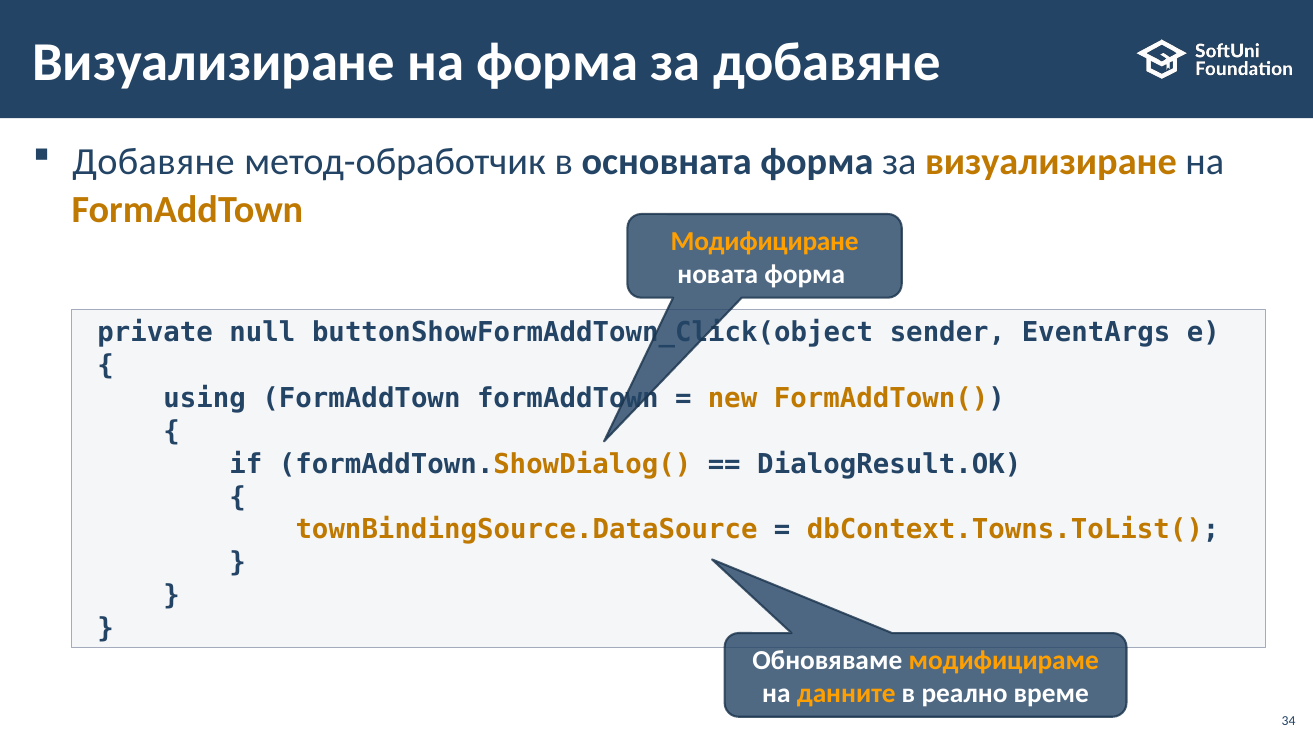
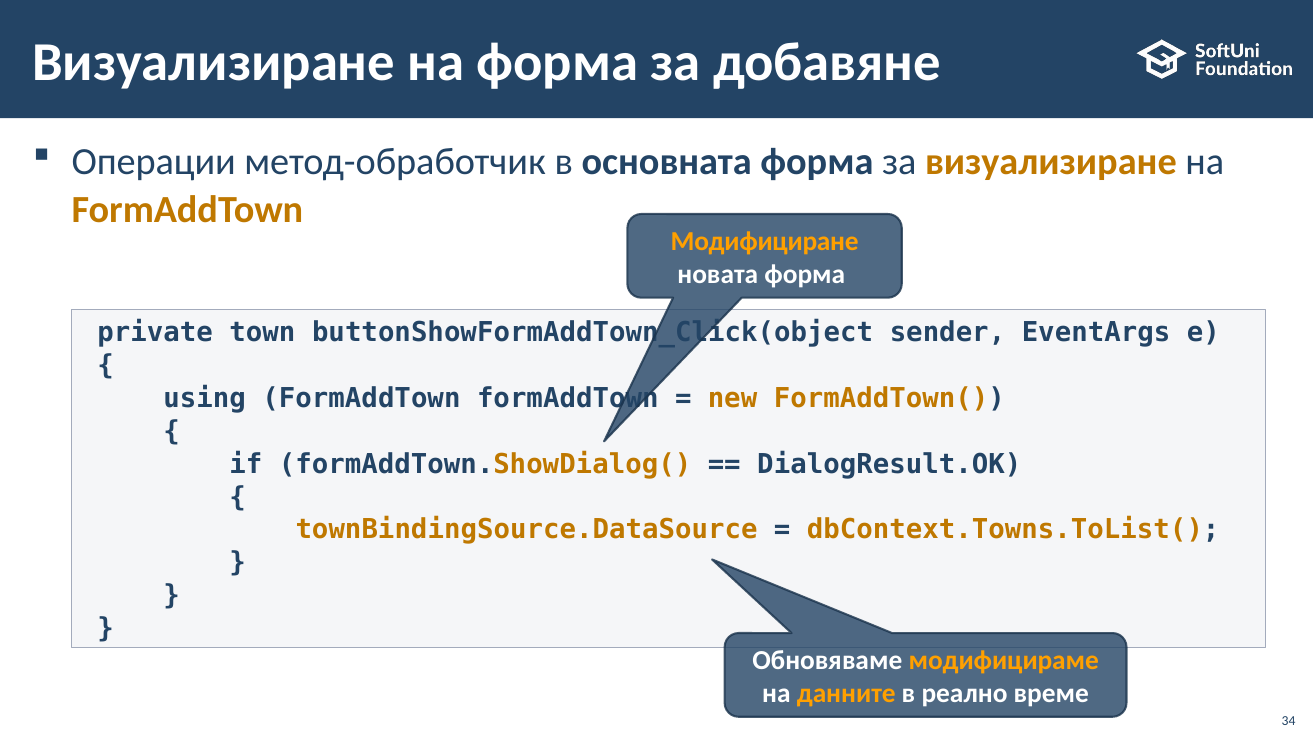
Добавяне: Добавяне -> Операции (154, 162)
null: null -> town (262, 333)
